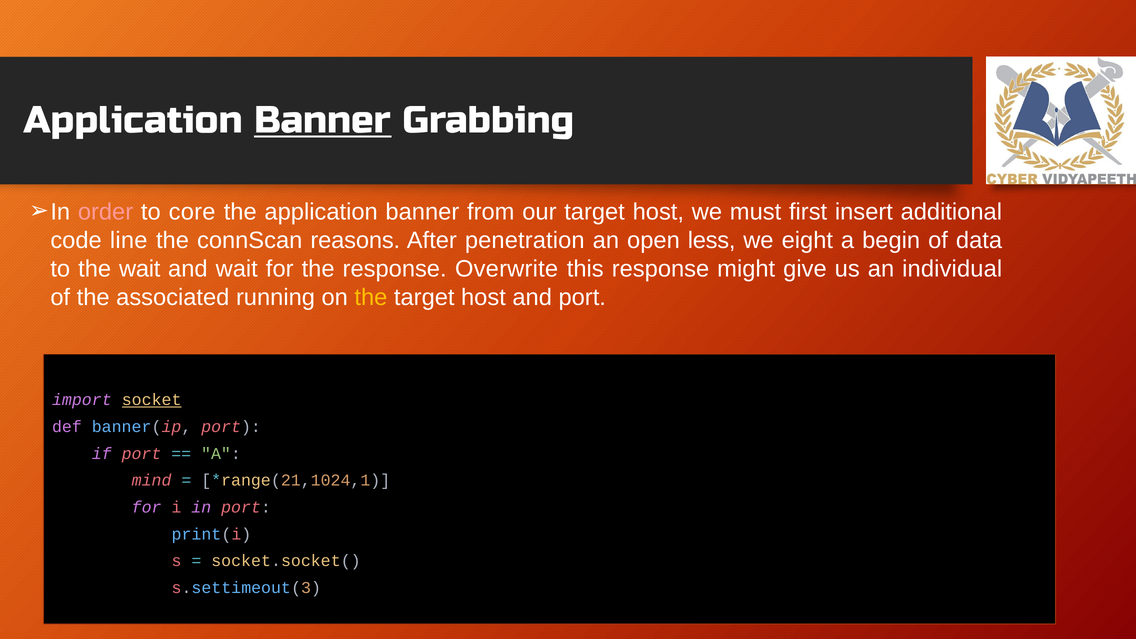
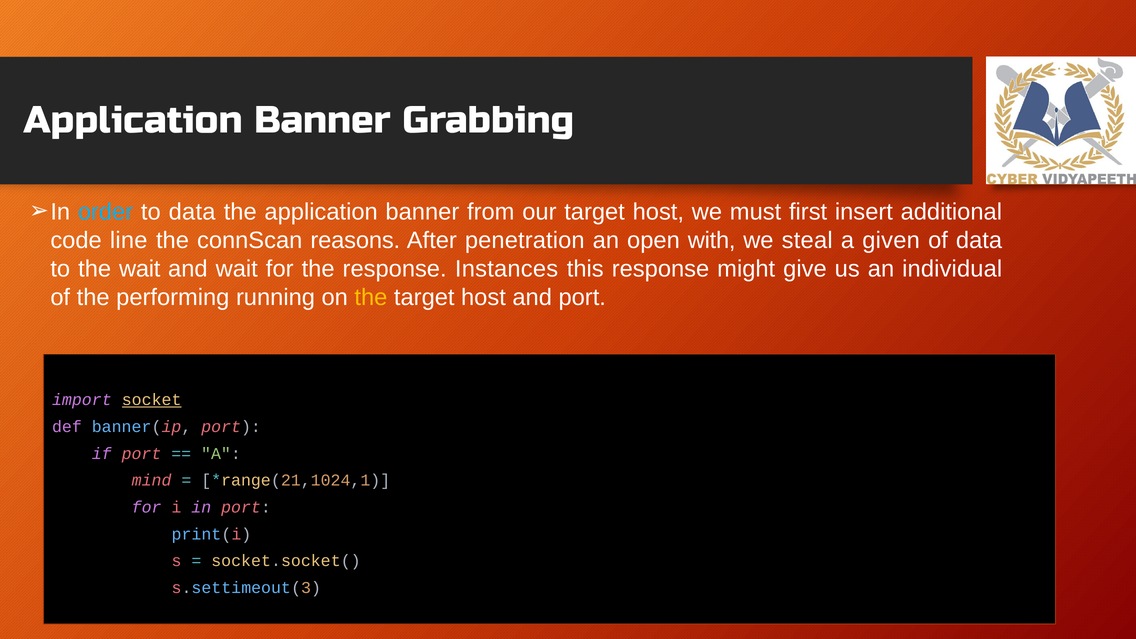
Banner underline: present -> none (323, 120)
order colour: pink -> light blue (106, 212)
to core: core -> data (192, 212)
less: less -> with (712, 240)
eight: eight -> steal (807, 240)
begin: begin -> given (891, 240)
Overwrite: Overwrite -> Instances (507, 269)
associated: associated -> performing (173, 297)
